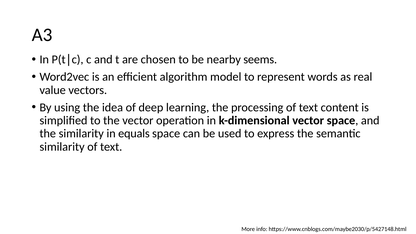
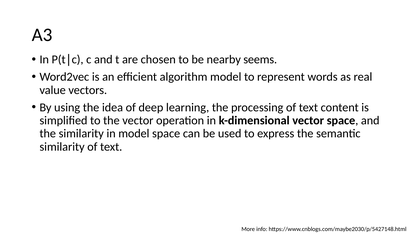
in equals: equals -> model (134, 134)
